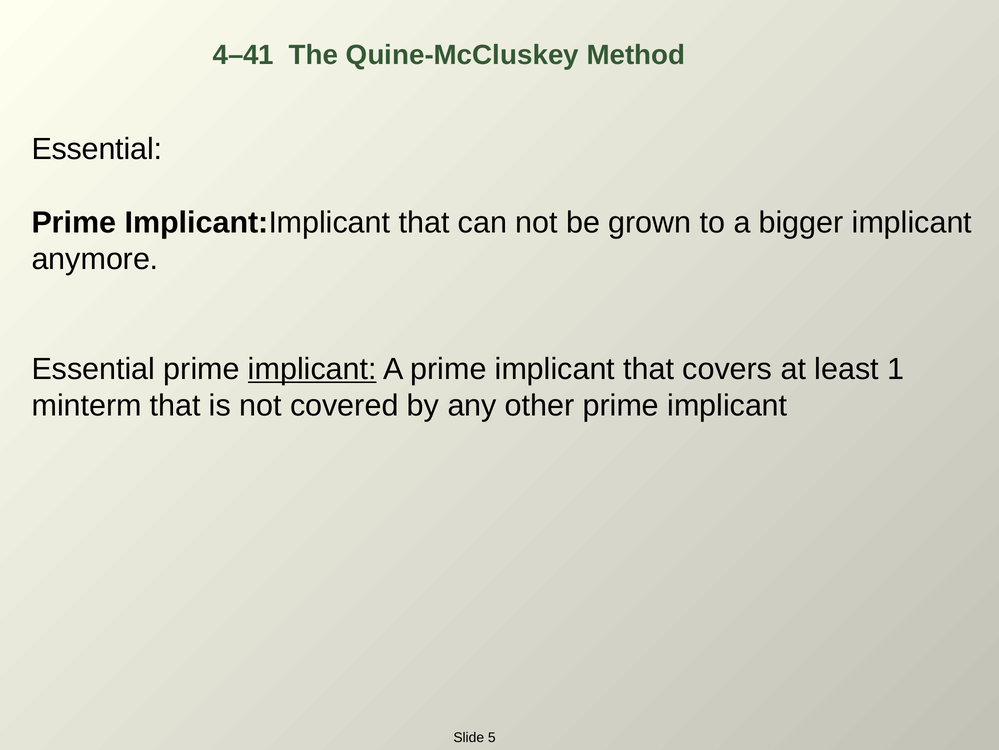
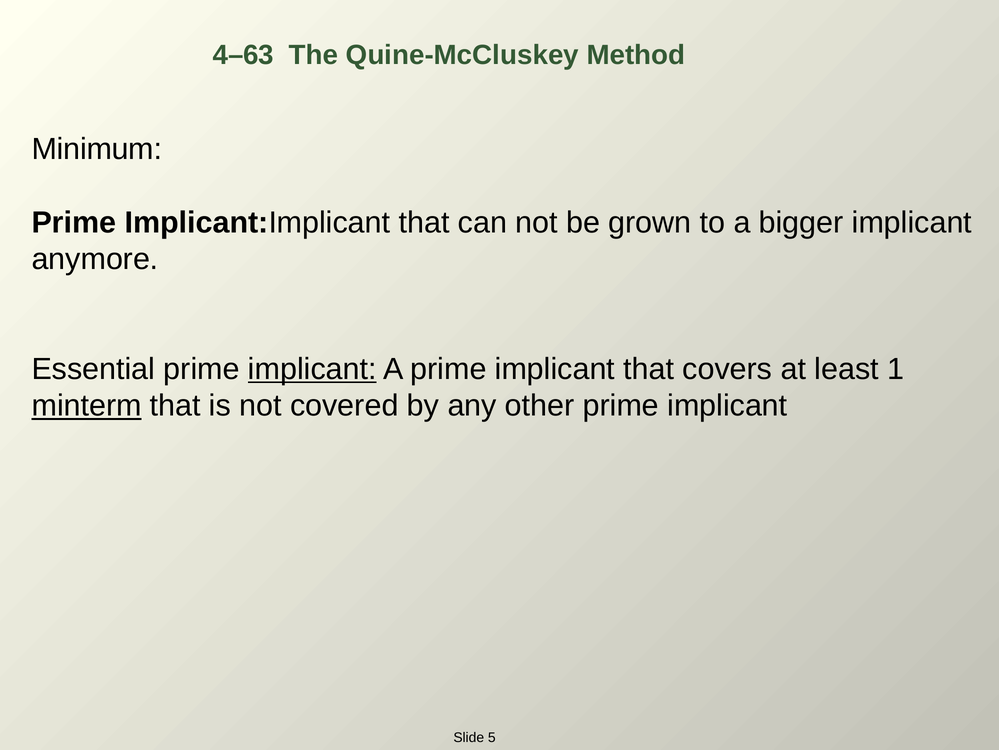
4–41: 4–41 -> 4–63 (243, 55)
Essential: Essential -> Minimum (97, 149)
minterm underline: none -> present (87, 405)
